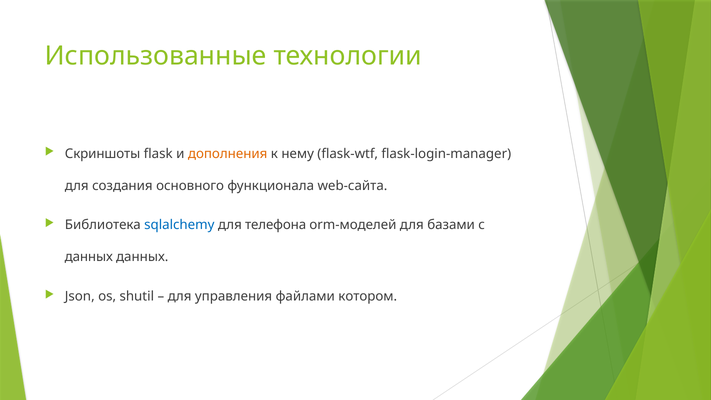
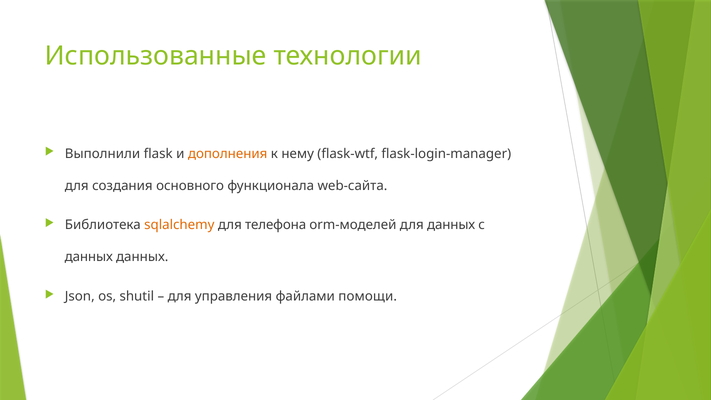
Скриншоты: Скриншоты -> Выполнили (103, 154)
sqlalchemy colour: blue -> orange (179, 225)
для базами: базами -> данных (451, 225)
котором: котором -> помощи (368, 296)
